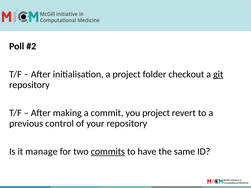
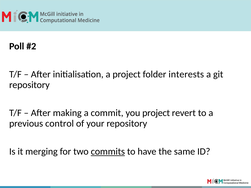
checkout: checkout -> interests (186, 74)
git underline: present -> none (218, 74)
manage: manage -> merging (41, 152)
